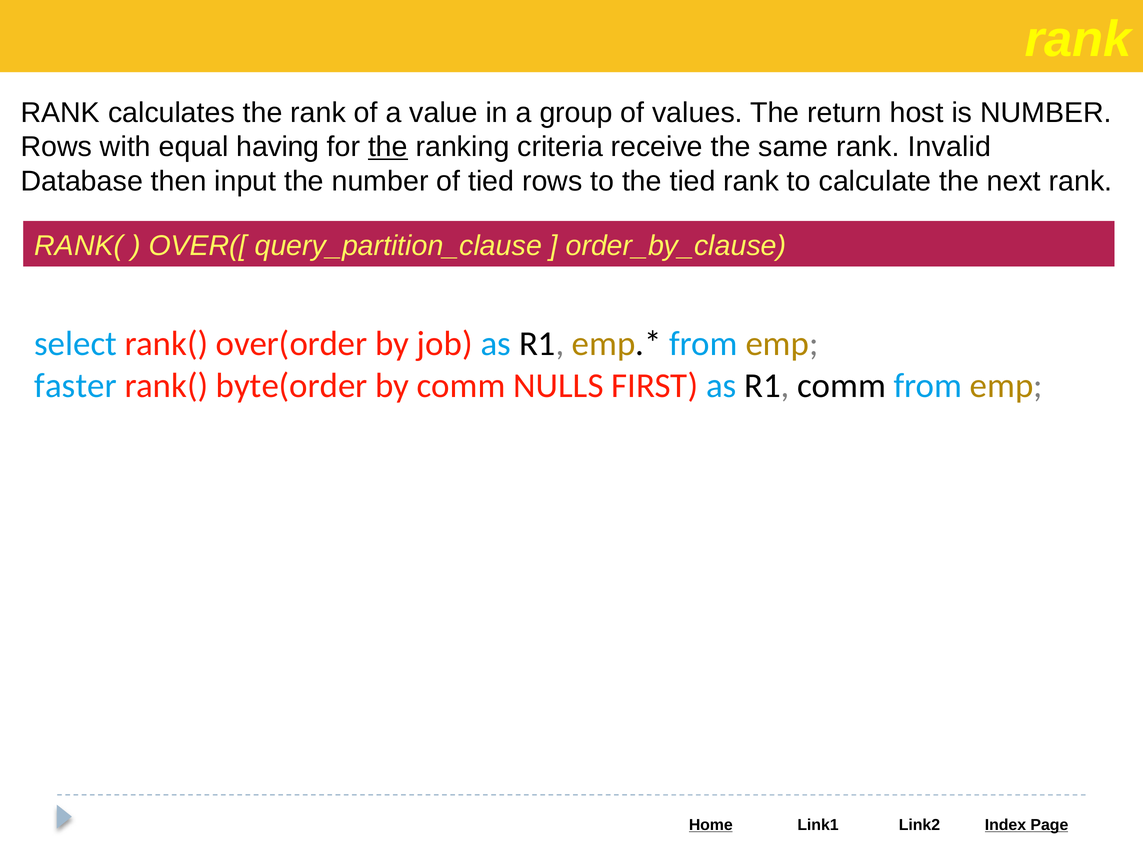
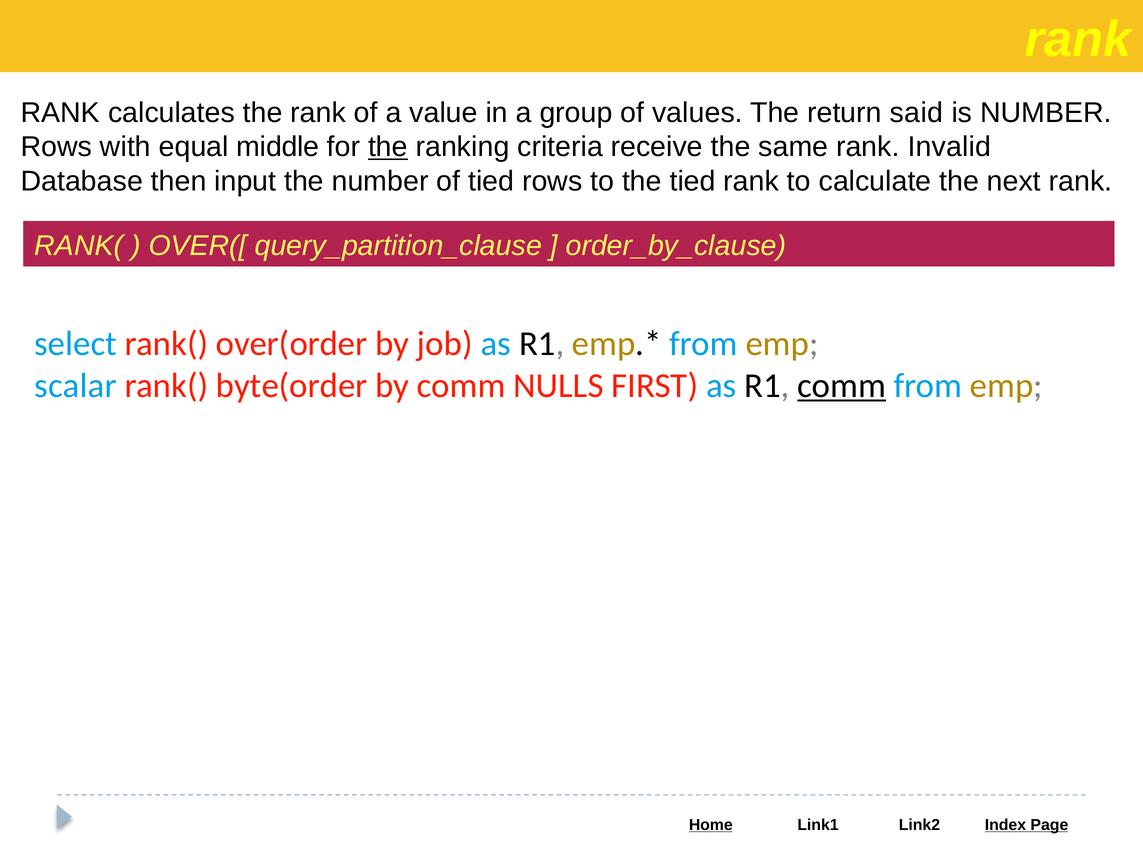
host: host -> said (917, 113)
having: having -> middle (278, 147)
faster: faster -> scalar (76, 385)
comm underline: none -> present (842, 385)
